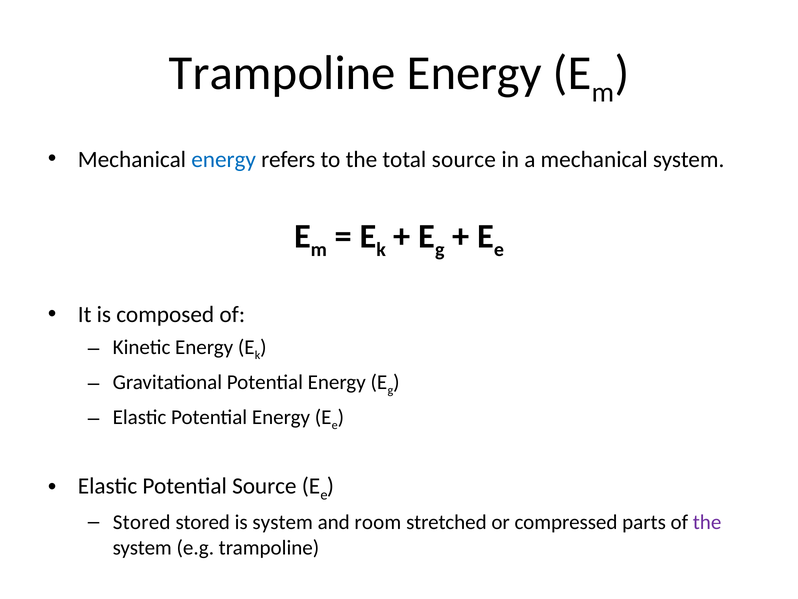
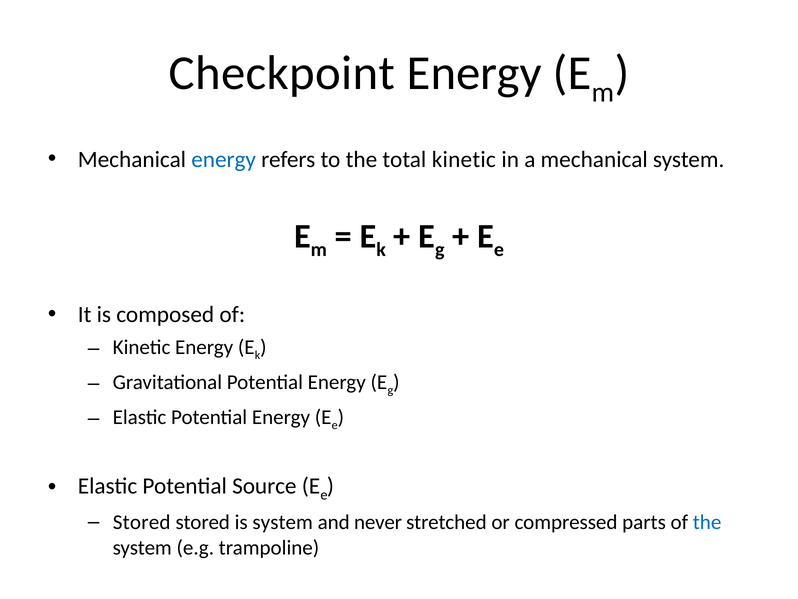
Trampoline: Trampoline -> Checkpoint (282, 73)
total source: source -> kinetic (464, 159)
room: room -> never (378, 522)
the colour: purple -> blue (707, 522)
